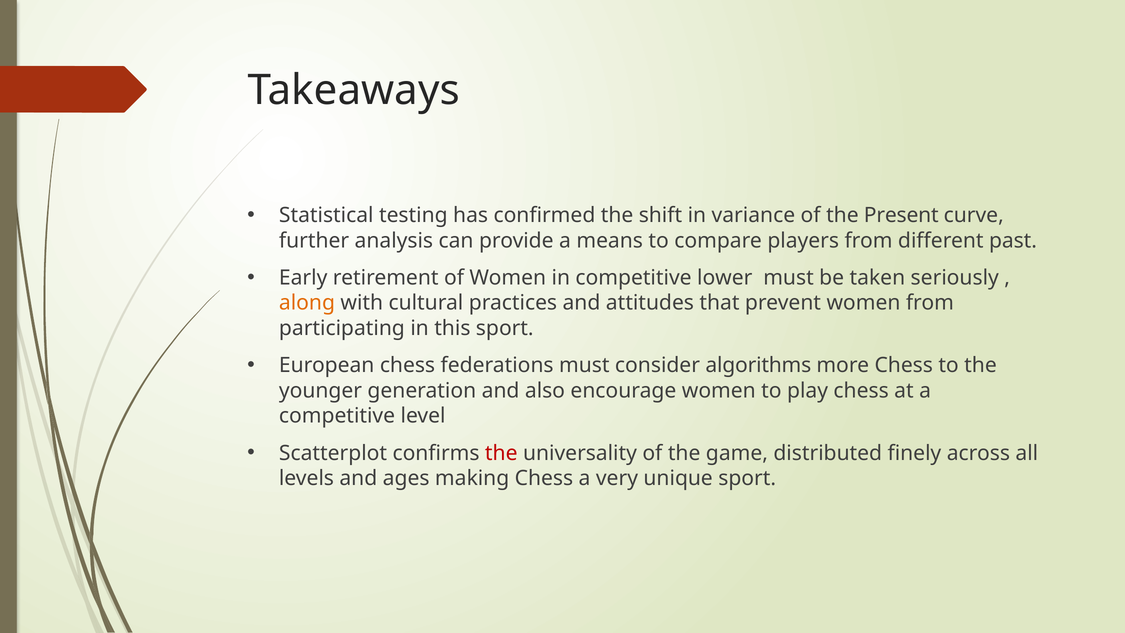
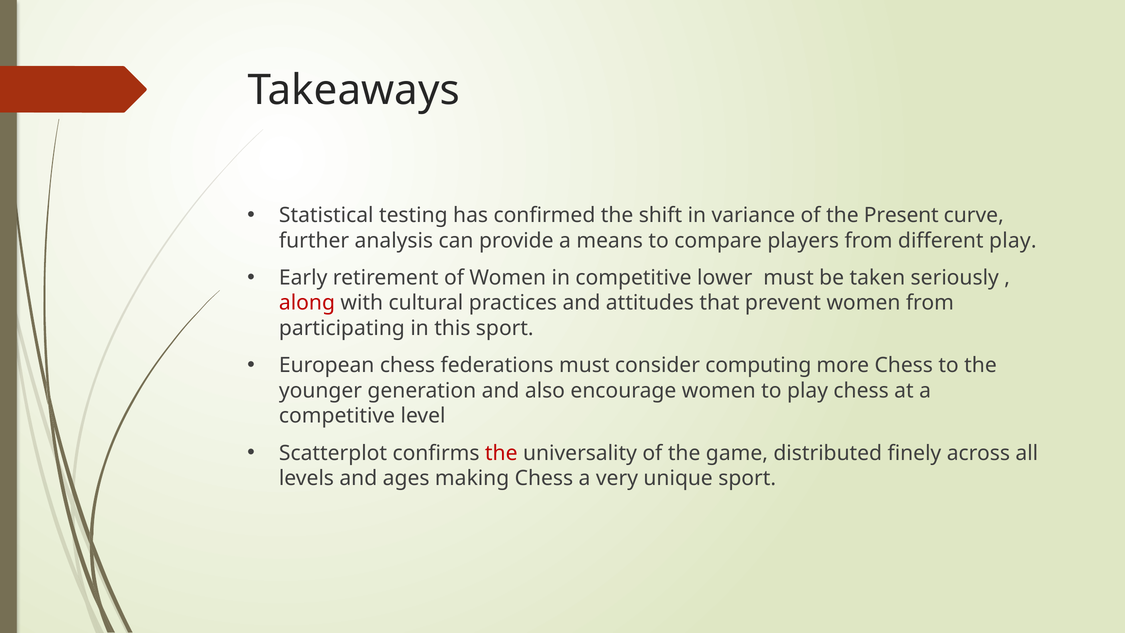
different past: past -> play (1013, 241)
along colour: orange -> red (307, 303)
algorithms: algorithms -> computing (758, 365)
